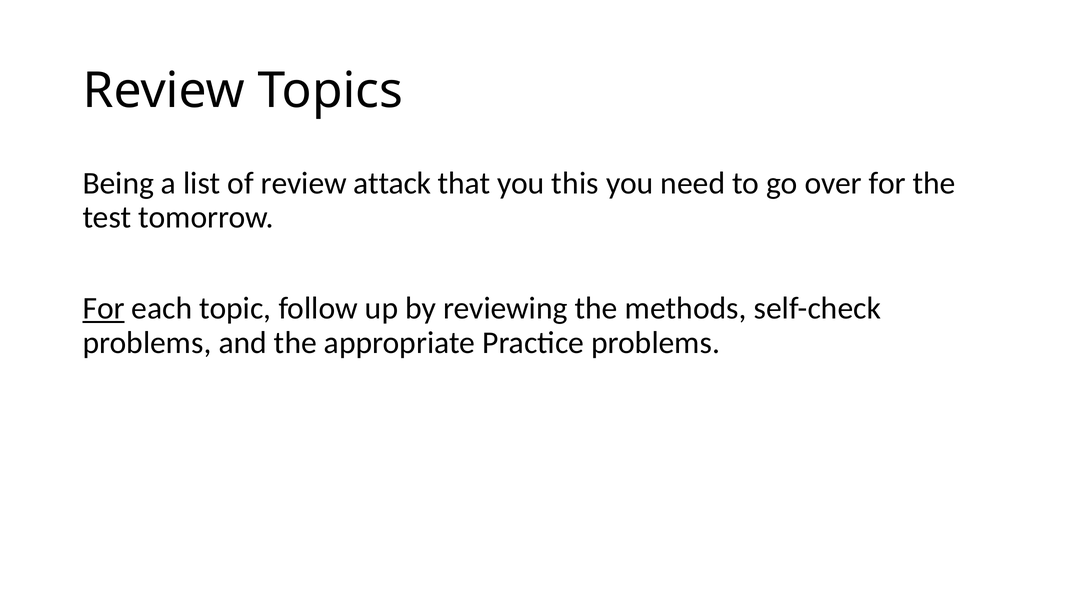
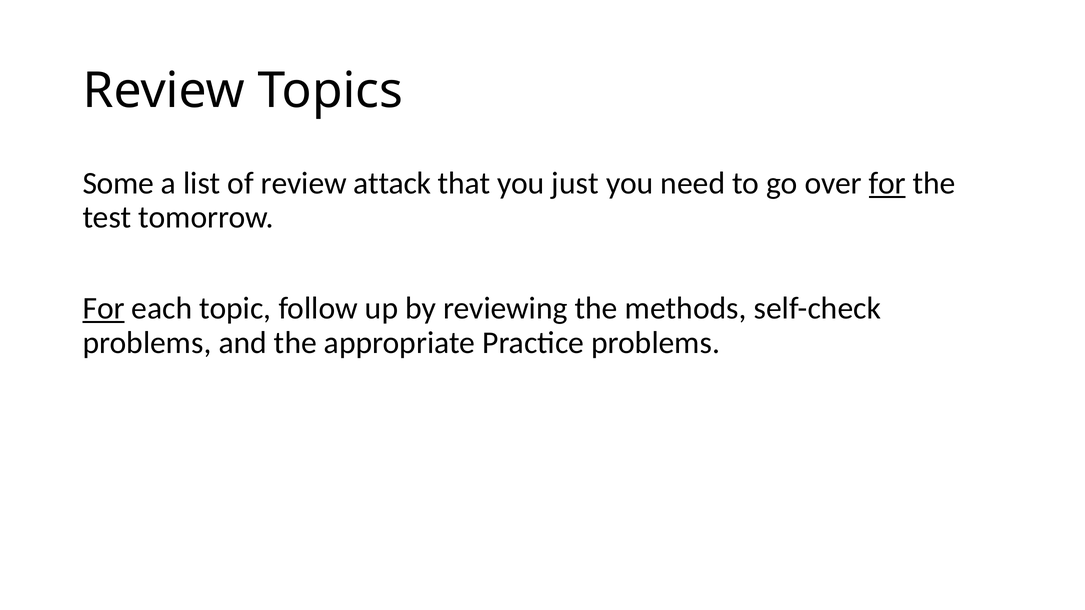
Being: Being -> Some (118, 183)
this: this -> just (575, 183)
for underline: none -> present (887, 183)
